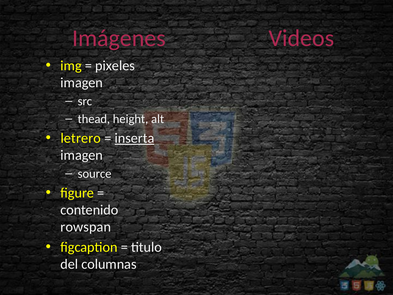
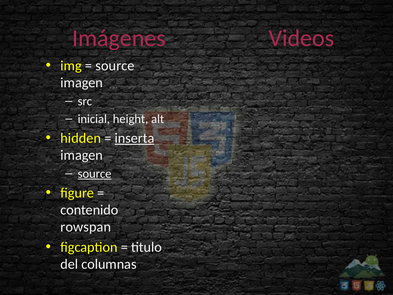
pixeles: pixeles -> source (115, 66)
thead: thead -> inicial (94, 119)
letrero: letrero -> hidden (81, 138)
source underline: none -> present (95, 174)
